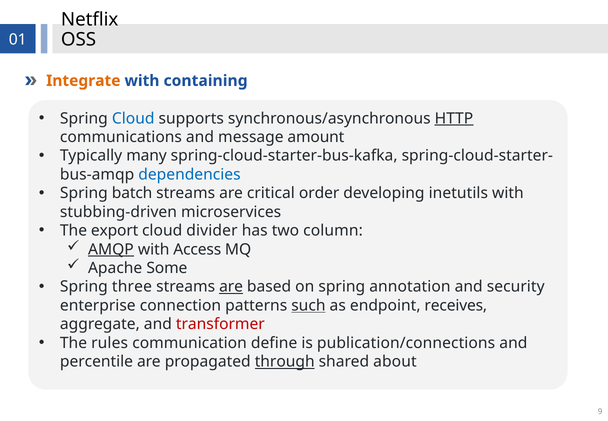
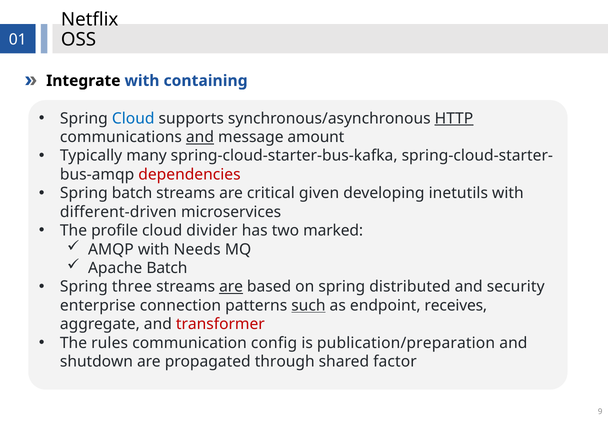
Integrate colour: orange -> black (83, 81)
and underline: none -> present (200, 137)
dependencies colour: blue -> red (189, 174)
order: order -> given (319, 193)
stubbing-driven: stubbing-driven -> different-driven (118, 212)
export: export -> profile (115, 231)
column: column -> marked (333, 231)
AMQP underline: present -> none (111, 249)
Access: Access -> Needs (197, 249)
Apache Some: Some -> Batch (167, 268)
annotation: annotation -> distributed (410, 287)
define: define -> config (274, 343)
publication/connections: publication/connections -> publication/preparation (406, 343)
percentile: percentile -> shutdown (96, 362)
through underline: present -> none (285, 362)
about: about -> factor (395, 362)
